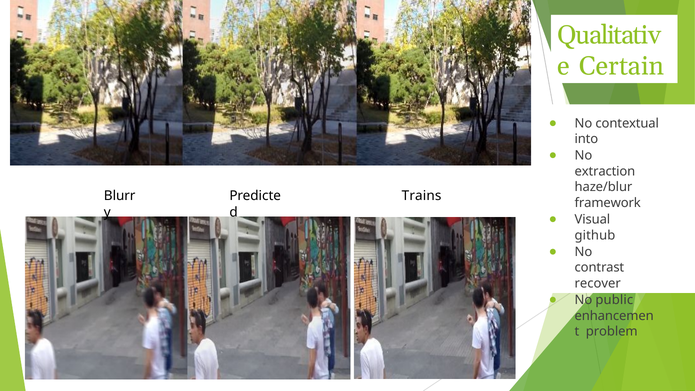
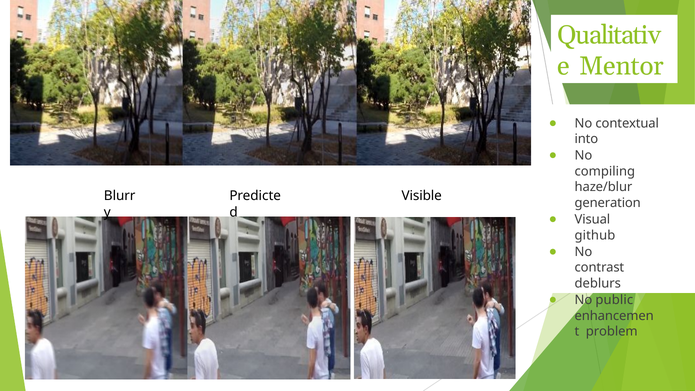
Certain: Certain -> Mentor (622, 66)
extraction: extraction -> compiling (605, 171)
Trains: Trains -> Visible (422, 196)
framework: framework -> generation (608, 203)
recover: recover -> deblurs (598, 283)
